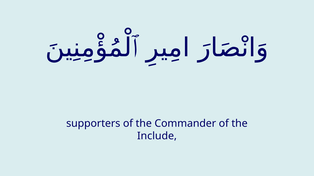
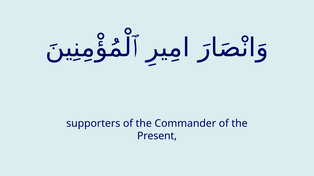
Include: Include -> Present (157, 137)
